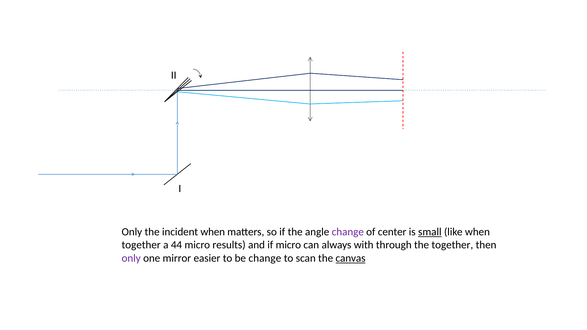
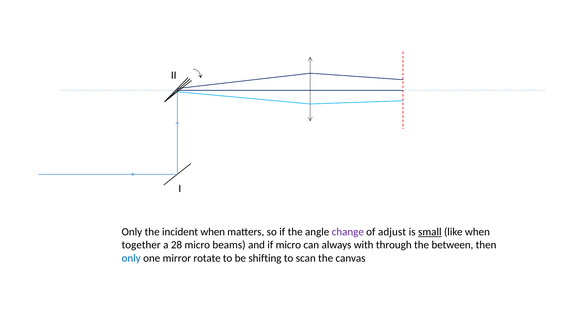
center: center -> adjust (392, 232)
44: 44 -> 28 (176, 245)
results: results -> beams (229, 245)
the together: together -> between (452, 245)
only colour: purple -> blue (131, 258)
easier: easier -> rotate (207, 258)
be change: change -> shifting (265, 258)
canvas underline: present -> none (351, 258)
